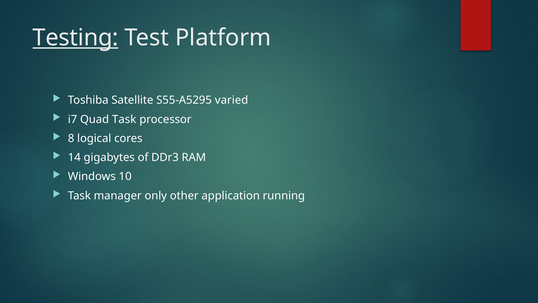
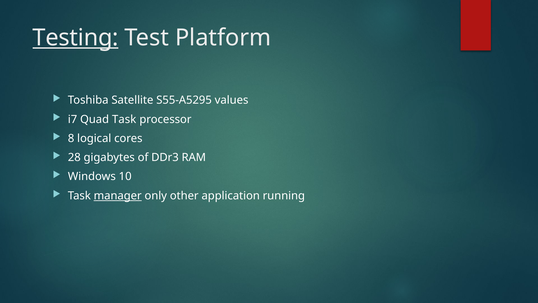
varied: varied -> values (232, 100)
14: 14 -> 28 (74, 157)
manager underline: none -> present (118, 195)
